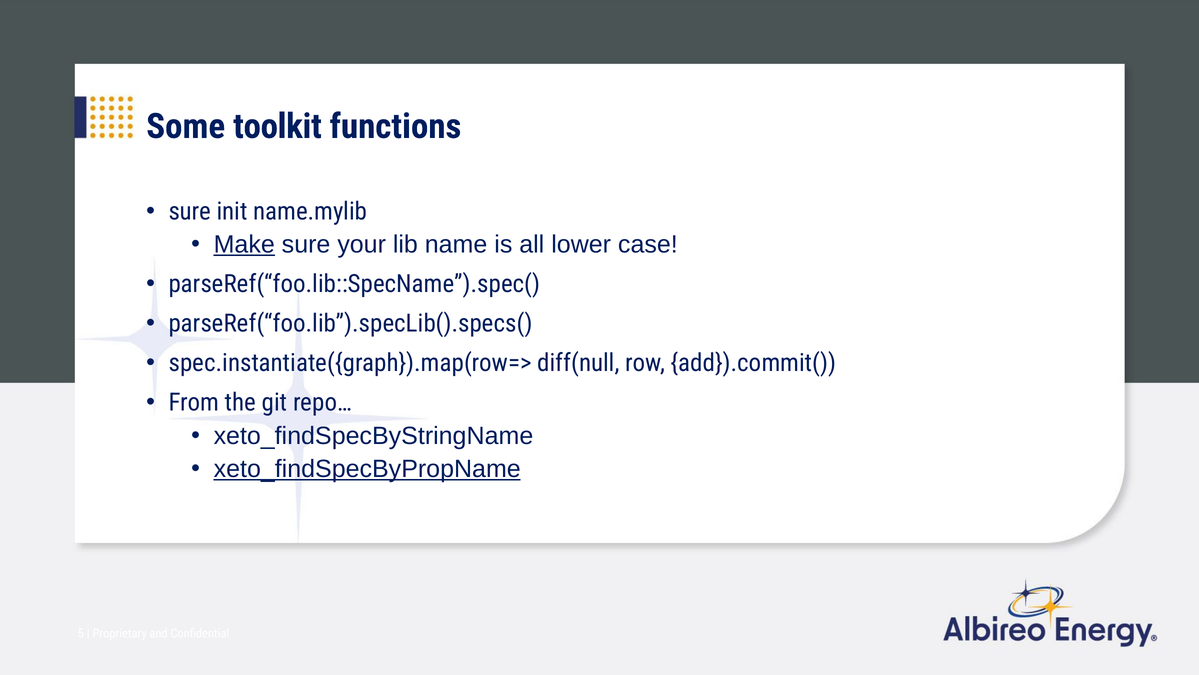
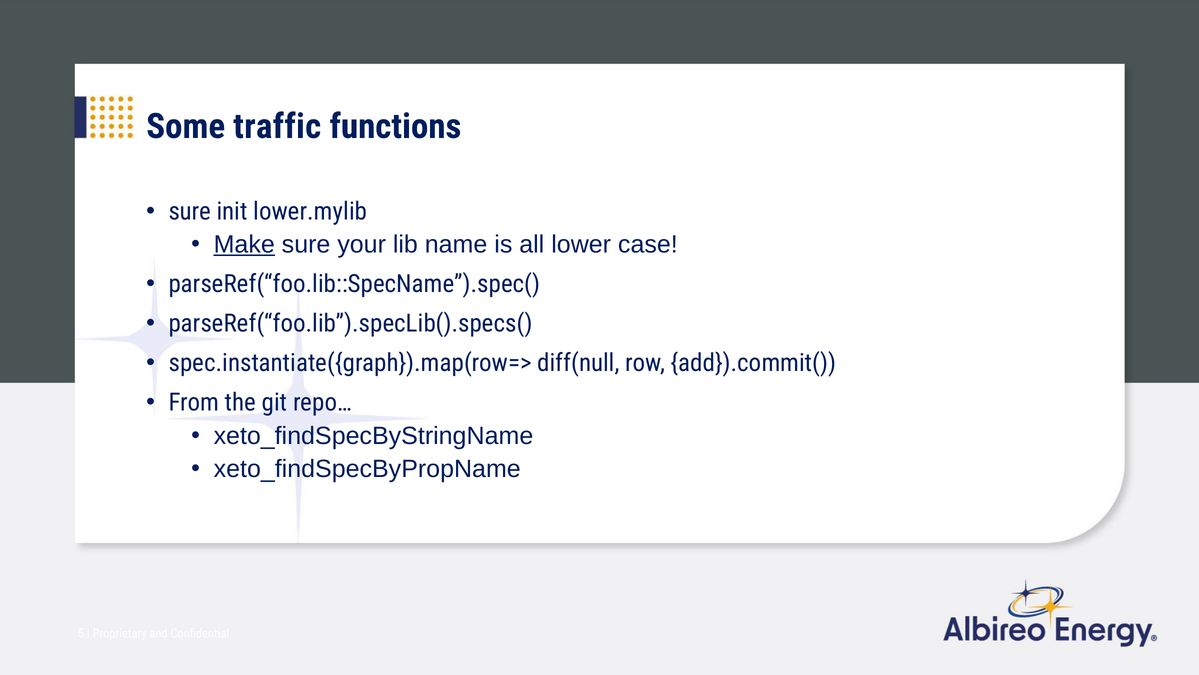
toolkit: toolkit -> traffic (277, 126)
name.mylib: name.mylib -> lower.mylib (310, 211)
xeto_findSpecByPropName underline: present -> none (367, 469)
